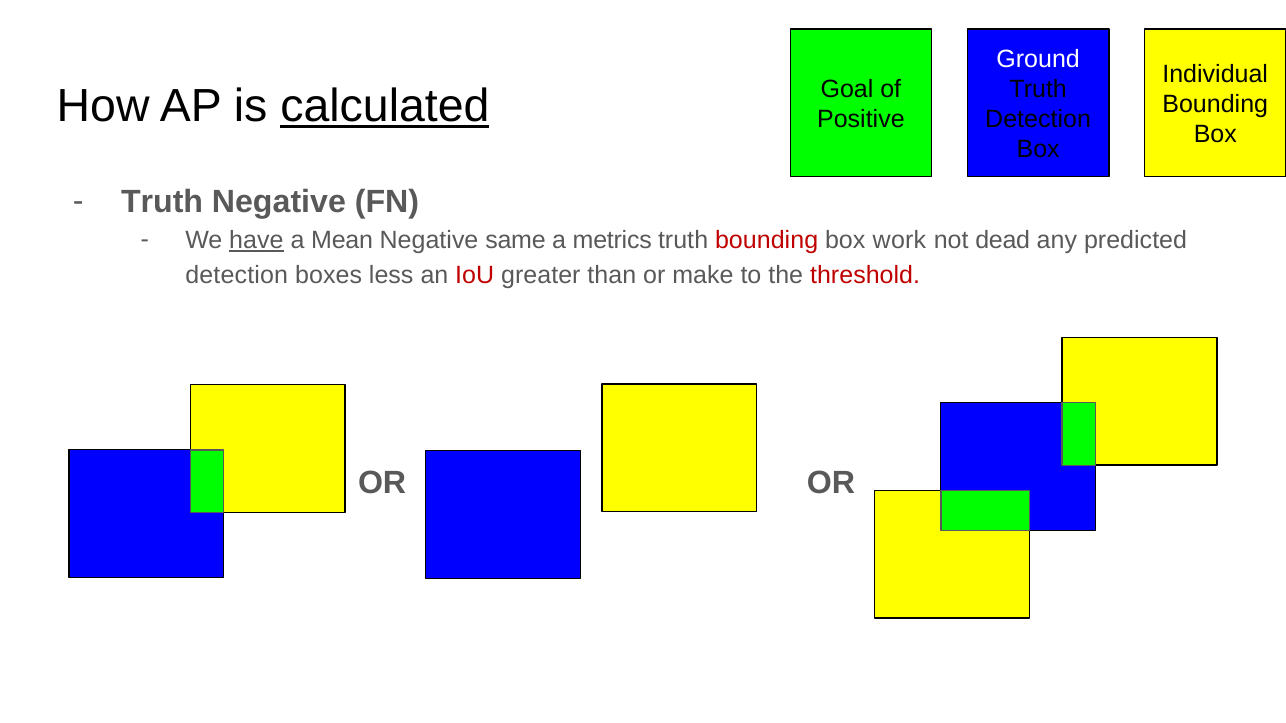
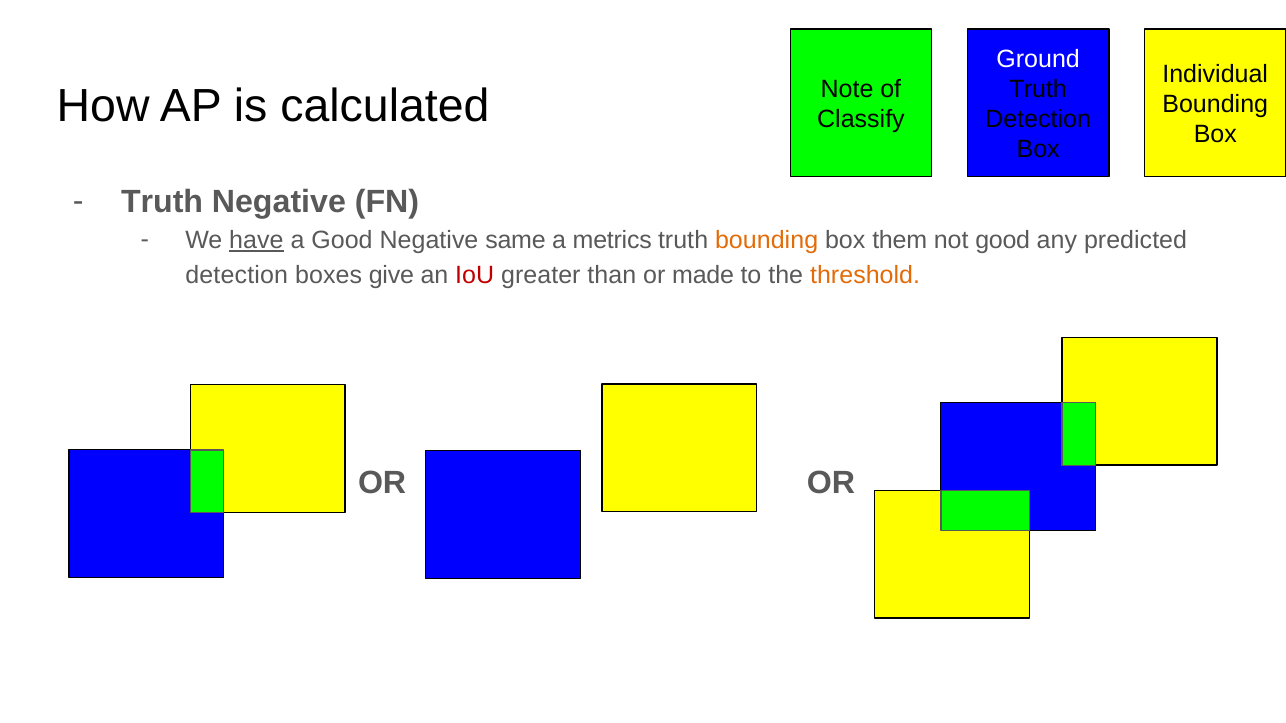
Goal: Goal -> Note (847, 90)
calculated underline: present -> none (385, 107)
Positive: Positive -> Classify (861, 120)
a Mean: Mean -> Good (342, 241)
bounding colour: red -> orange (767, 241)
work: work -> them (900, 241)
not dead: dead -> good (1003, 241)
less: less -> give (391, 275)
make: make -> made (703, 275)
threshold colour: red -> orange (865, 275)
